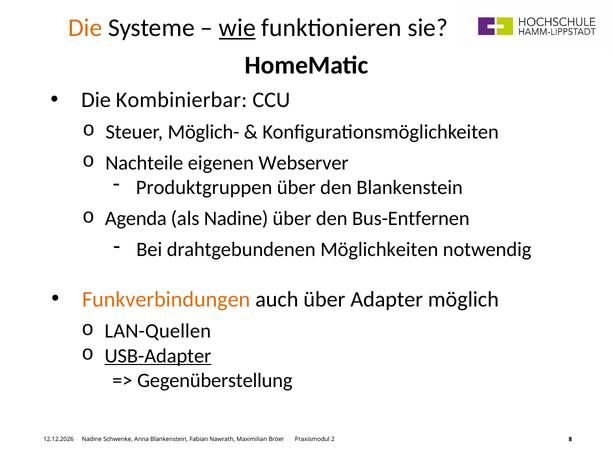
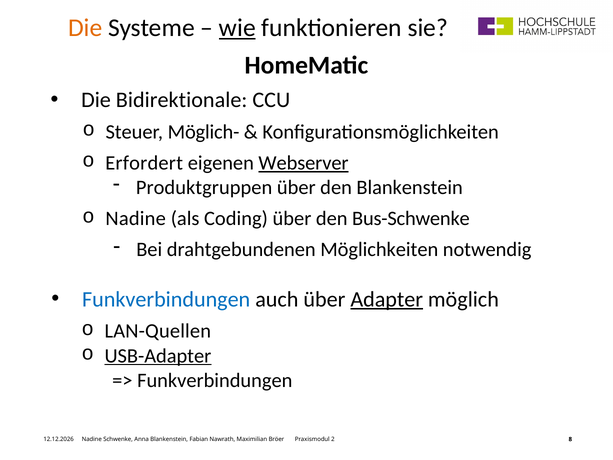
Kombinierbar: Kombinierbar -> Bidirektionale (182, 100)
Nachteile: Nachteile -> Erfordert (144, 163)
Webserver underline: none -> present (304, 163)
Agenda: Agenda -> Nadine (136, 219)
als Nadine: Nadine -> Coding (236, 219)
Bus-Entfernen: Bus-Entfernen -> Bus-Schwenke (411, 219)
Funkverbindungen colour: orange -> blue (166, 299)
Adapter underline: none -> present (387, 299)
Gegenüberstellung: Gegenüberstellung -> Funkverbindungen (215, 380)
